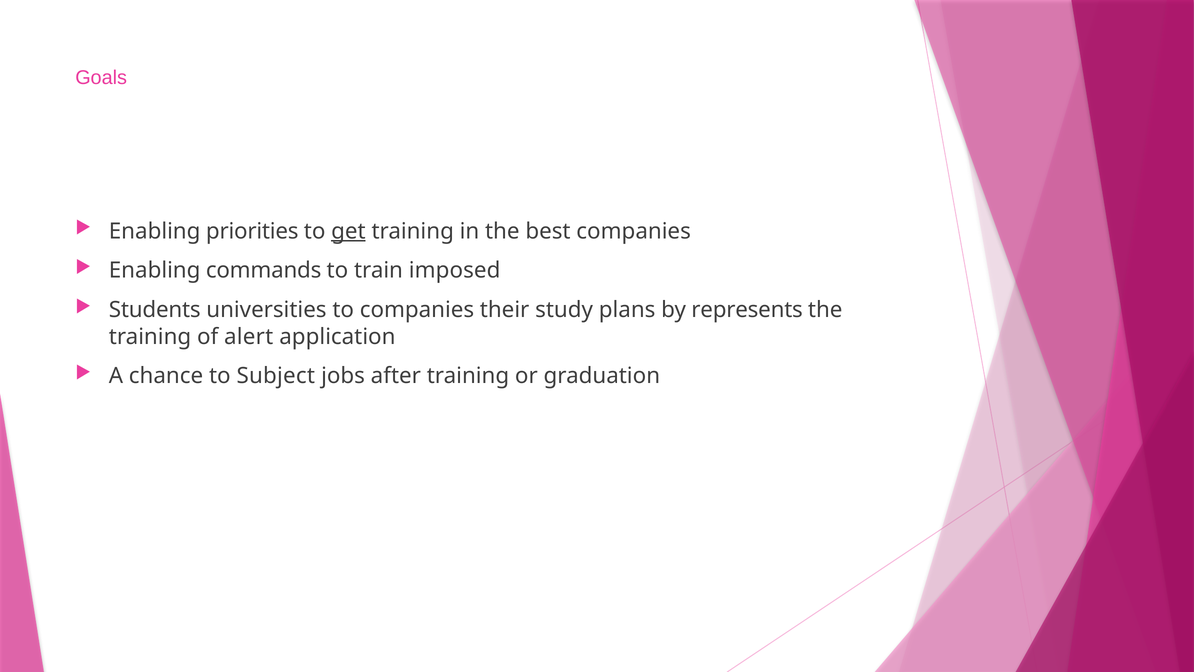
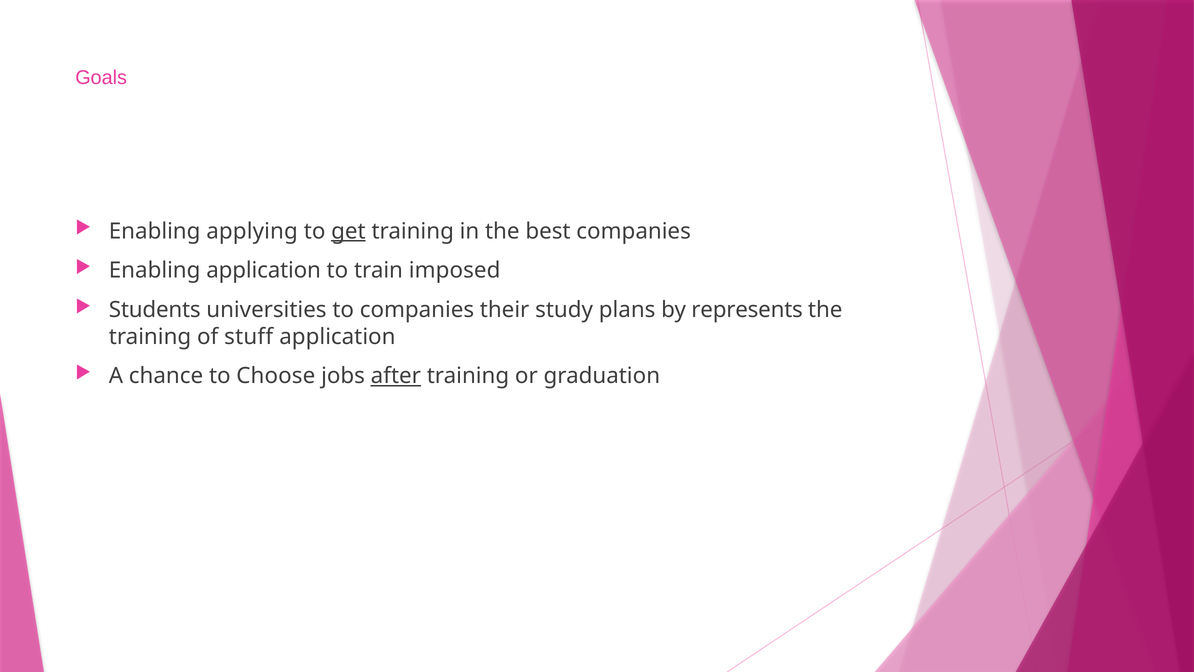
priorities: priorities -> applying (252, 231)
Enabling commands: commands -> application (264, 270)
alert: alert -> stuff (249, 337)
Subject: Subject -> Choose (276, 376)
after underline: none -> present (396, 376)
